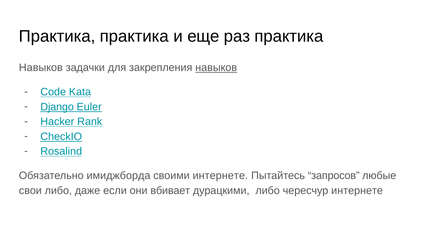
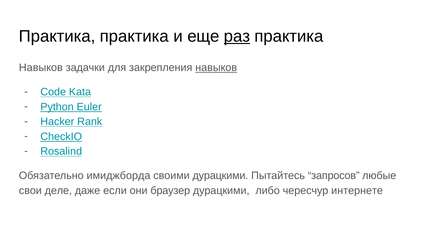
раз underline: none -> present (237, 36)
Django: Django -> Python (57, 107)
своими интернете: интернете -> дурацкими (220, 175)
свои либо: либо -> деле (58, 190)
вбивает: вбивает -> браузер (170, 190)
